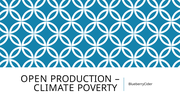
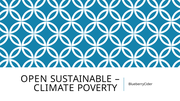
PRODUCTION: PRODUCTION -> SUSTAINABLE (81, 79)
